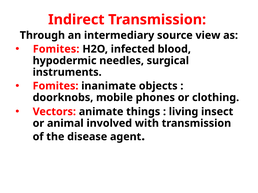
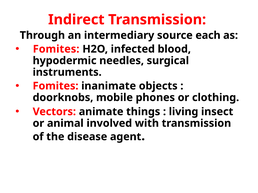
view: view -> each (208, 35)
